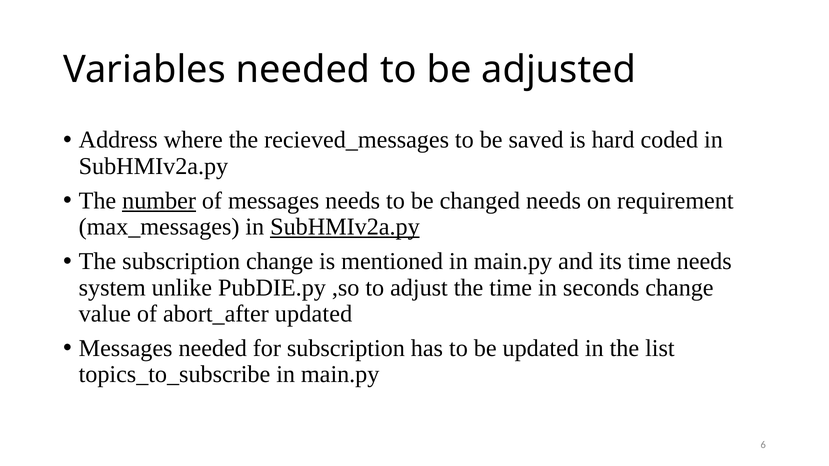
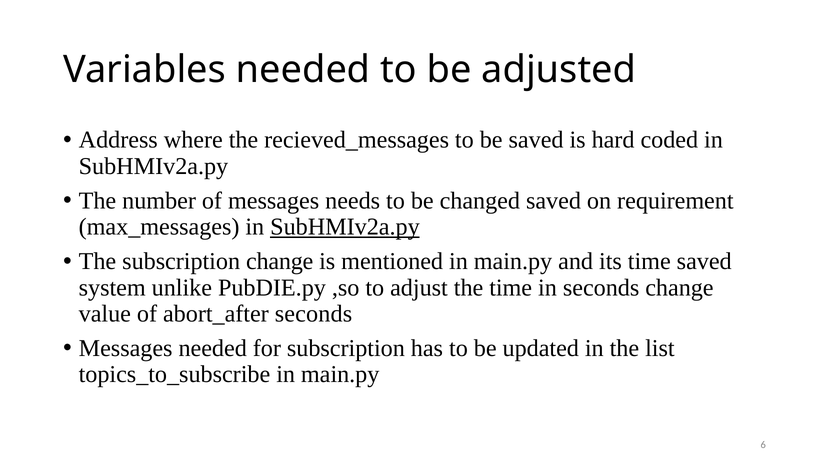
number underline: present -> none (159, 201)
changed needs: needs -> saved (553, 201)
time needs: needs -> saved (704, 262)
abort_after updated: updated -> seconds (314, 314)
